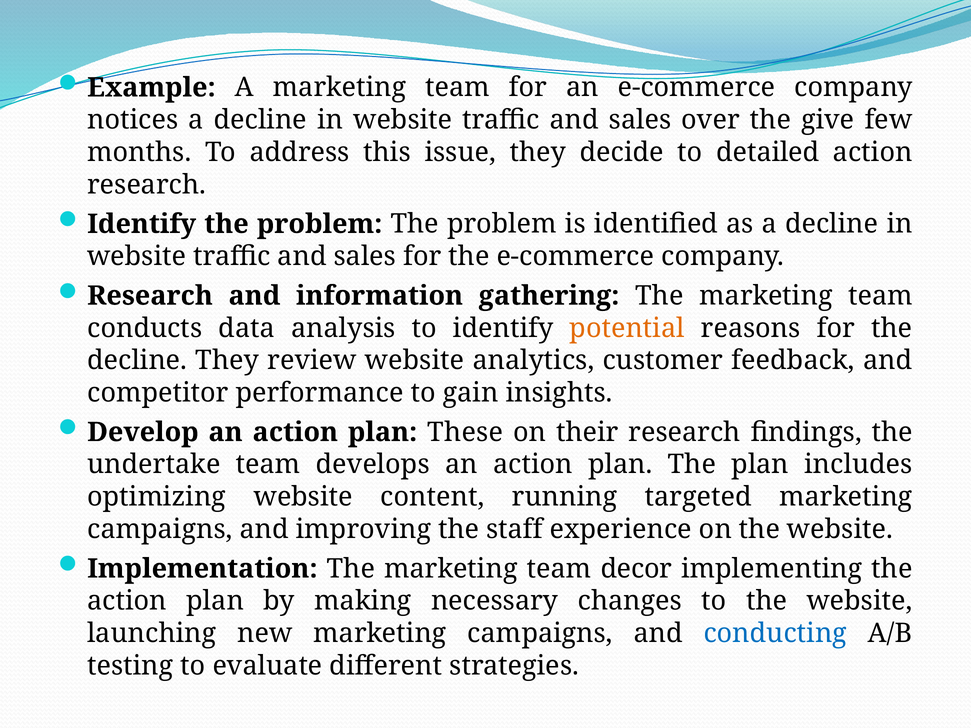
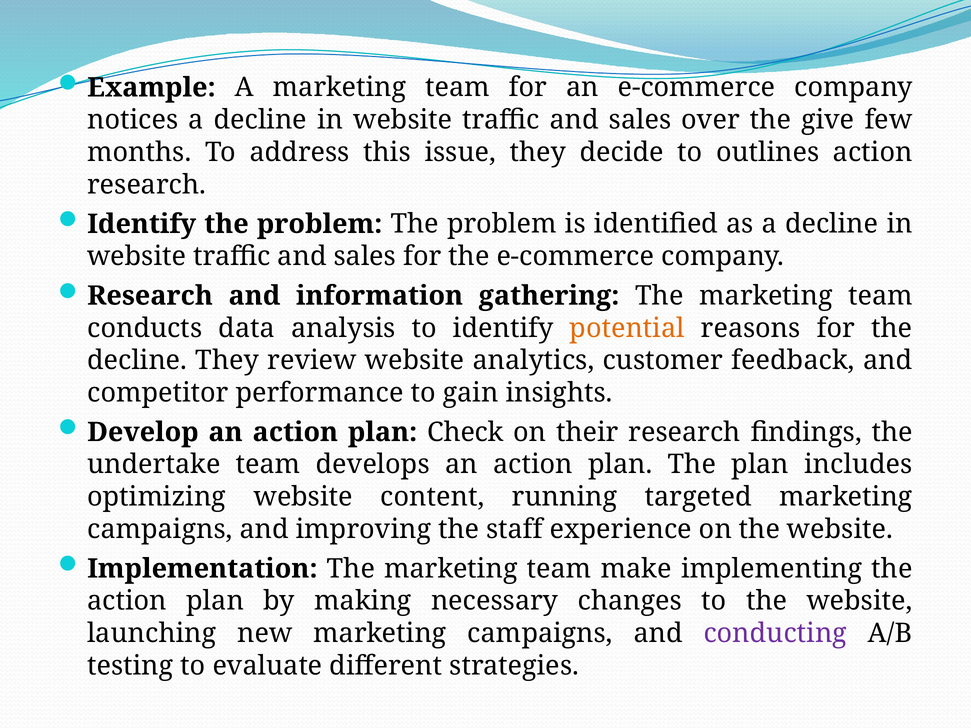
detailed: detailed -> outlines (768, 152)
These: These -> Check (466, 432)
decor: decor -> make (636, 569)
conducting colour: blue -> purple (775, 634)
